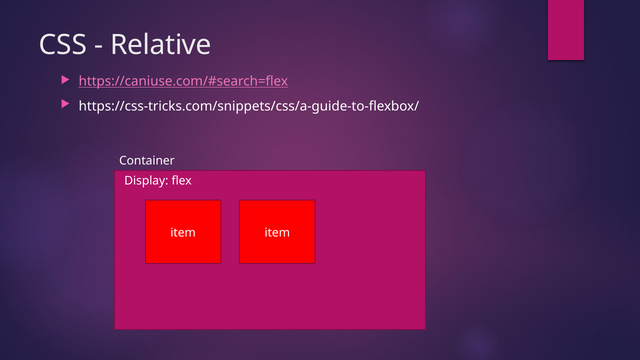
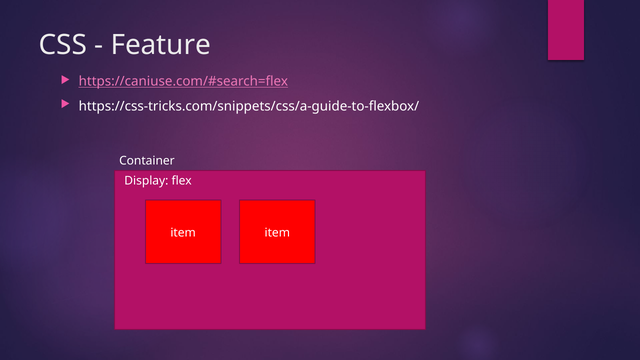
Relative: Relative -> Feature (161, 45)
